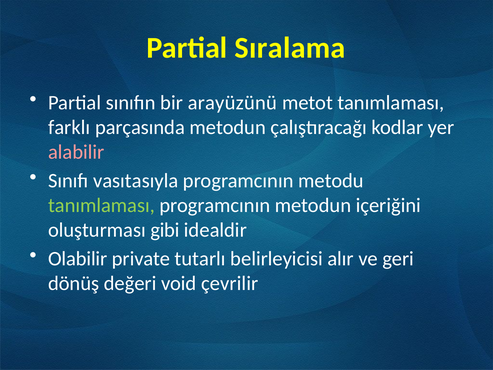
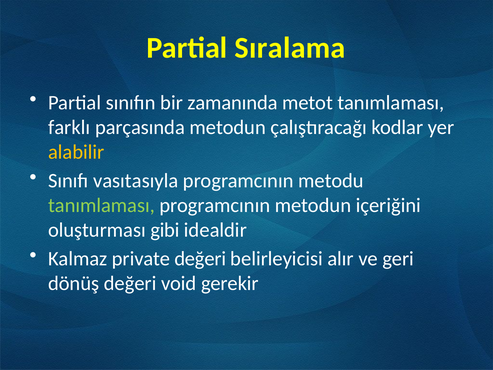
arayüzünü: arayüzünü -> zamanında (233, 102)
alabilir colour: pink -> yellow (76, 152)
Olabilir: Olabilir -> Kalmaz (78, 259)
private tutarlı: tutarlı -> değeri (200, 259)
çevrilir: çevrilir -> gerekir (230, 283)
